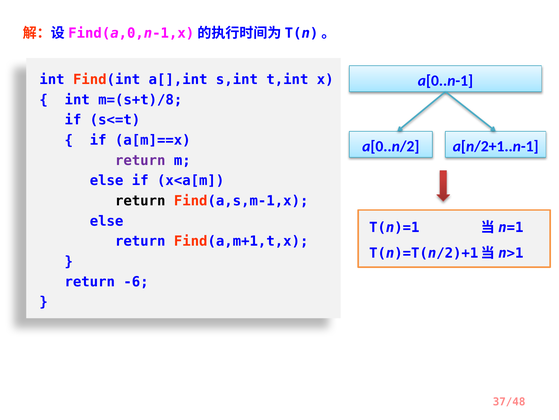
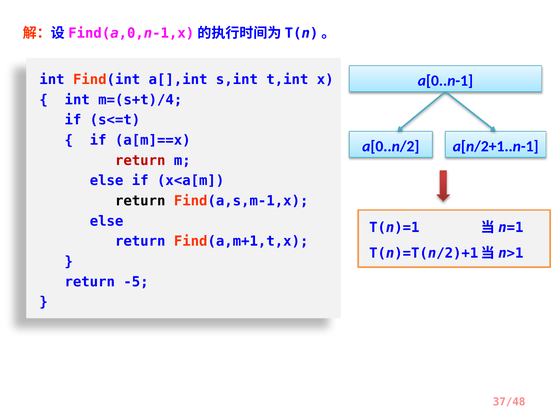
m=(s+t)/8: m=(s+t)/8 -> m=(s+t)/4 (140, 100)
return colour: purple -> red (140, 160)
-6: -6 -> -5 (136, 281)
